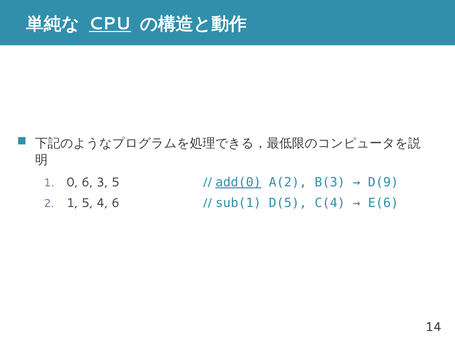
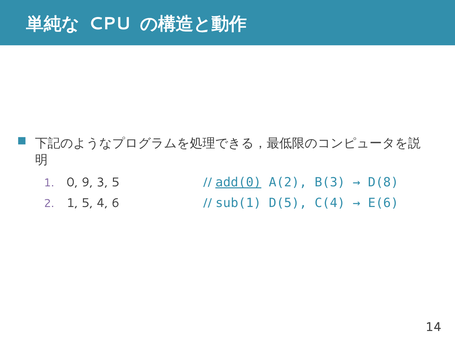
CPU underline: present -> none (110, 24)
0 6: 6 -> 9 (87, 183)
D(9: D(9 -> D(8 (383, 183)
